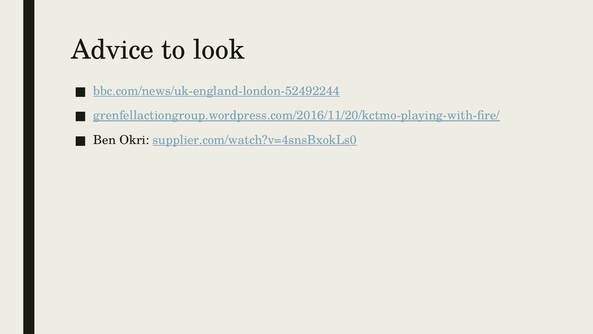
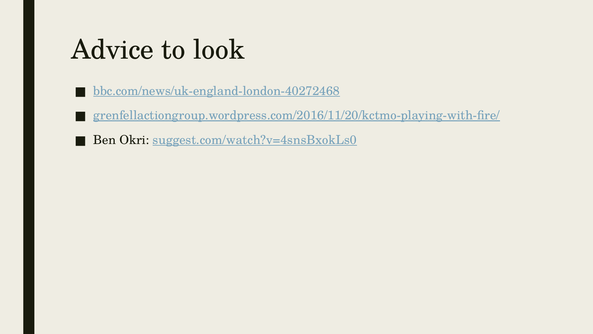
bbc.com/news/uk-england-london-52492244: bbc.com/news/uk-england-london-52492244 -> bbc.com/news/uk-england-london-40272468 (217, 91)
supplier.com/watch?v=4snsBxokLs0: supplier.com/watch?v=4snsBxokLs0 -> suggest.com/watch?v=4snsBxokLs0 (255, 140)
